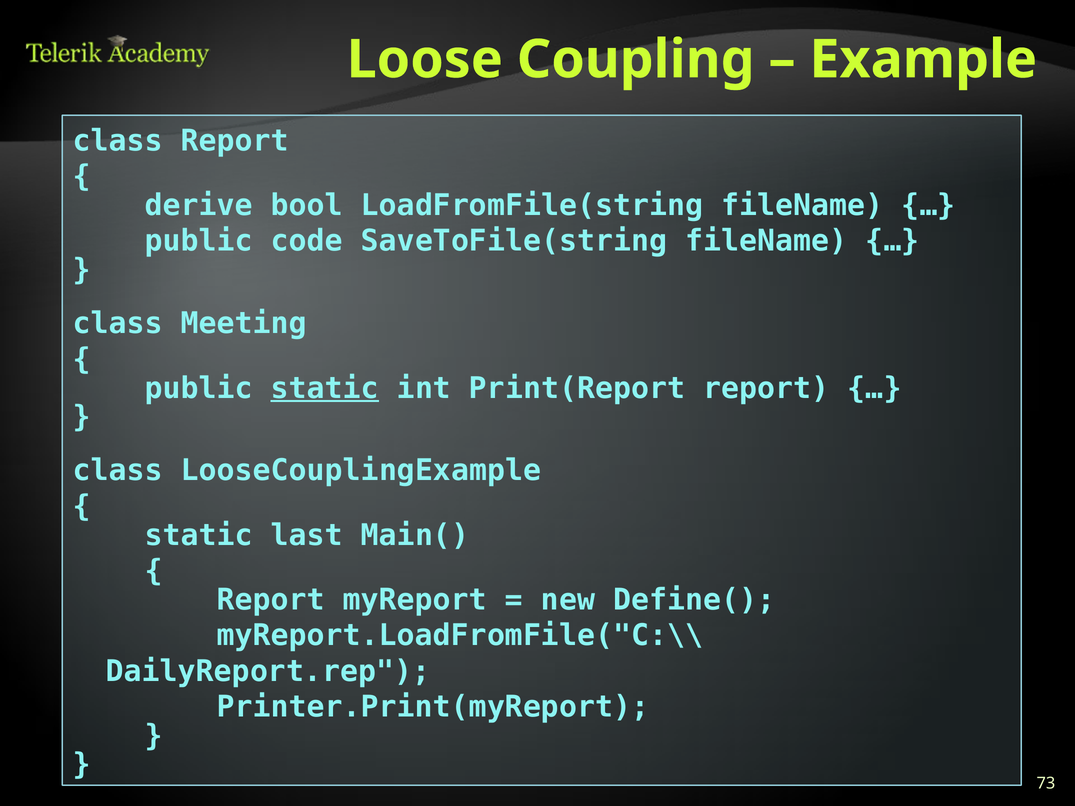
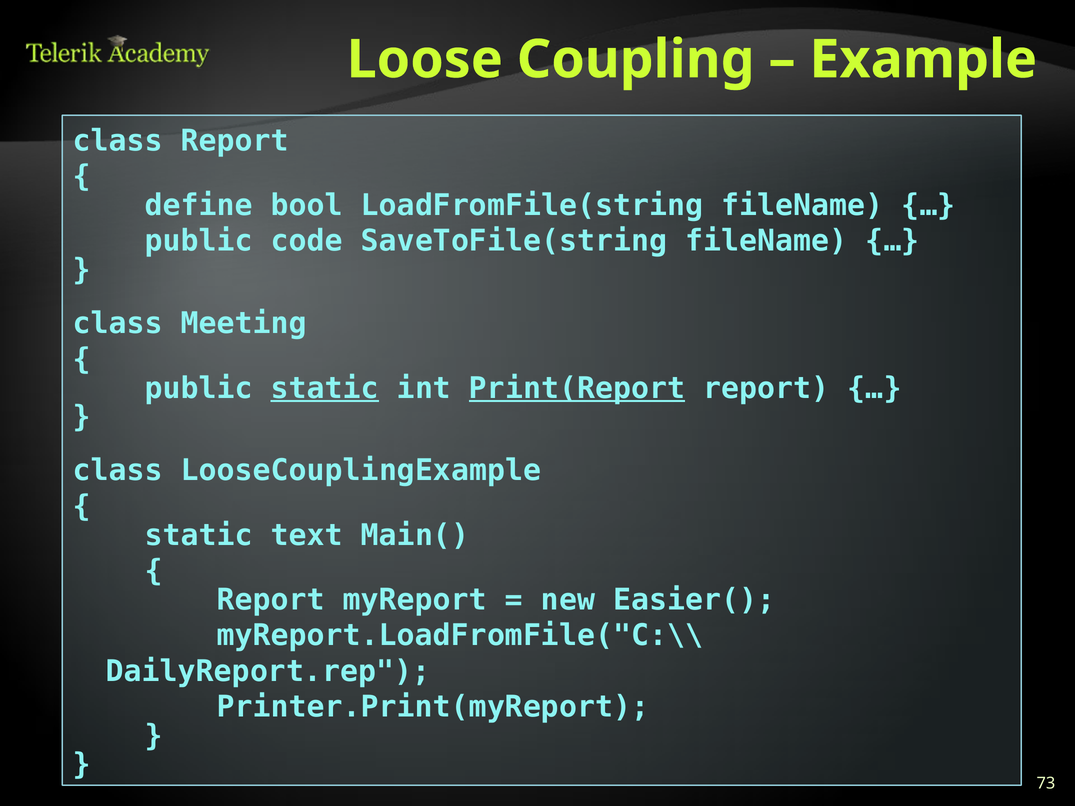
derive: derive -> define (199, 206)
Print(Report underline: none -> present (577, 388)
last: last -> text (307, 535)
Define(: Define( -> Easier( (694, 600)
